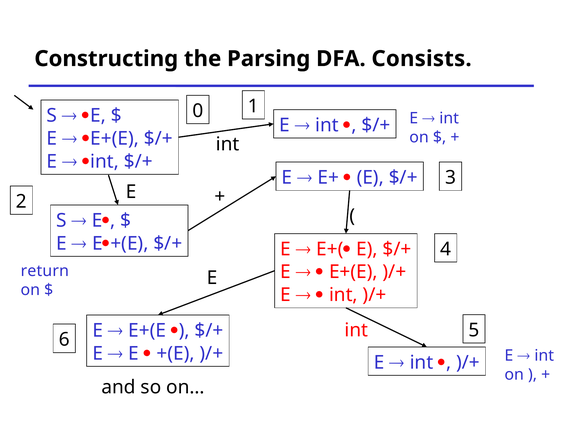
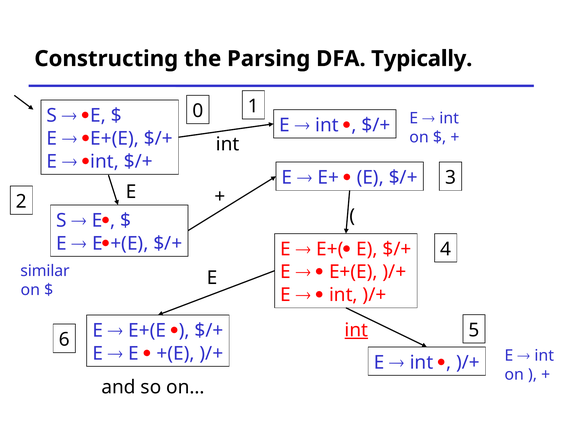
Consists: Consists -> Typically (422, 59)
return: return -> similar (45, 271)
int underline: none -> present (356, 330)
